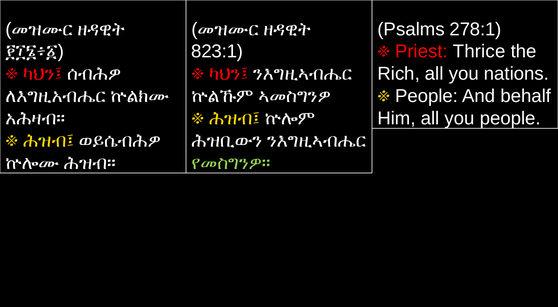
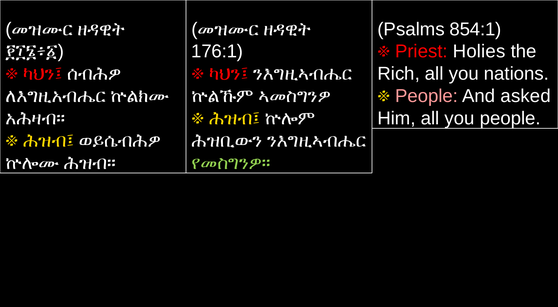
278:1: 278:1 -> 854:1 (476, 29)
823:1: 823:1 -> 176:1 (217, 52)
Thrice: Thrice -> Holies (479, 52)
People colour: white -> pink (427, 96)
behalf: behalf -> asked (526, 96)
